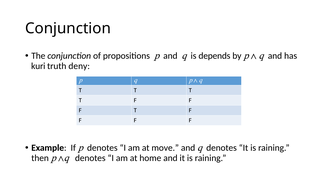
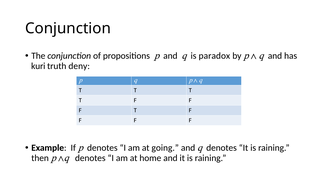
depends: depends -> paradox (214, 56)
move: move -> going (165, 148)
